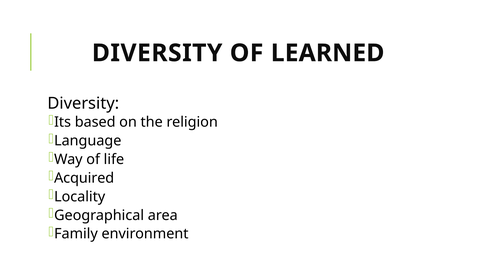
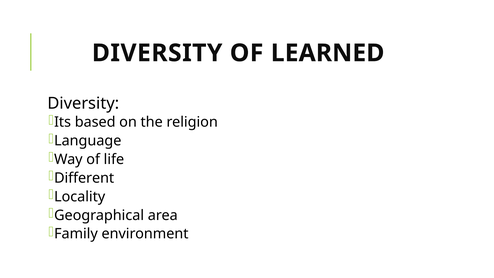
Acquired: Acquired -> Different (84, 178)
